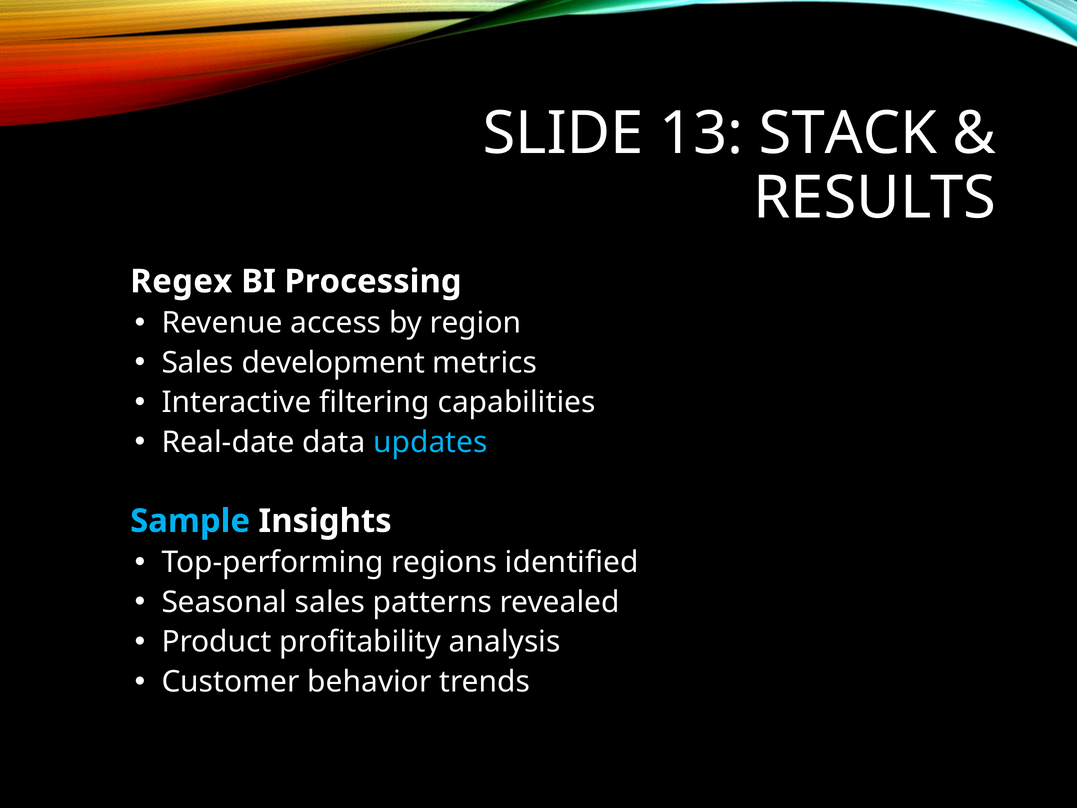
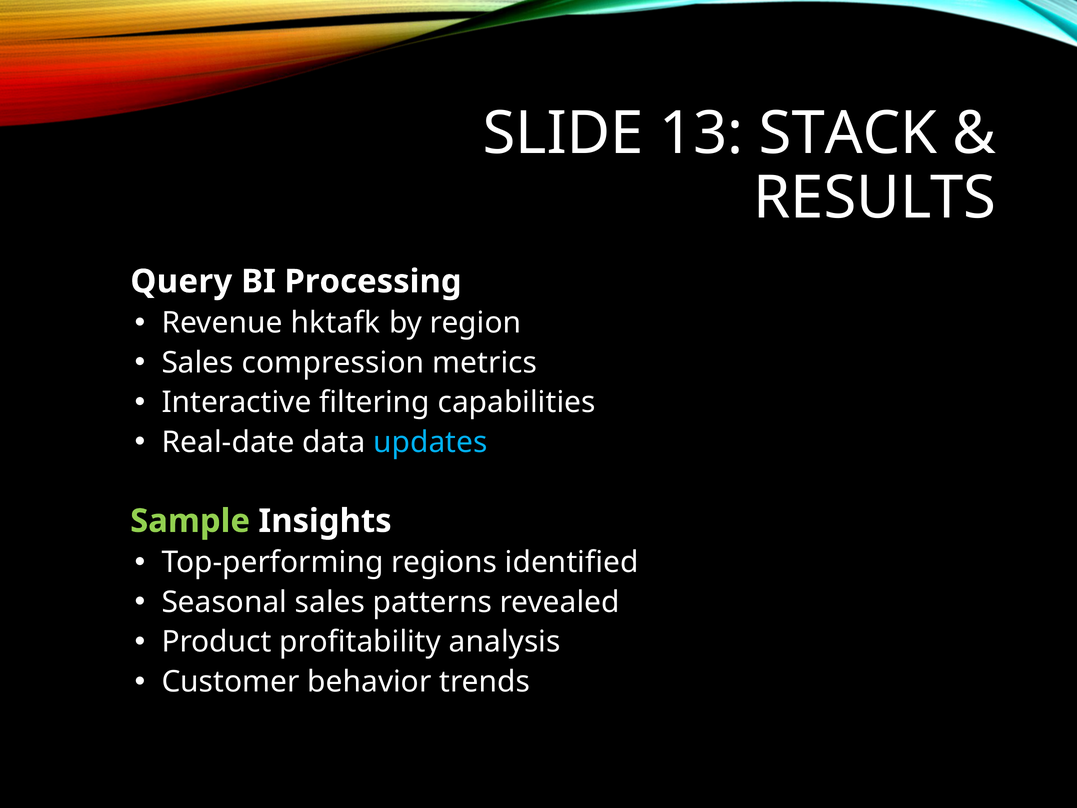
Regex: Regex -> Query (181, 281)
access: access -> hktafk (336, 323)
development: development -> compression (333, 363)
Sample colour: light blue -> light green (190, 521)
